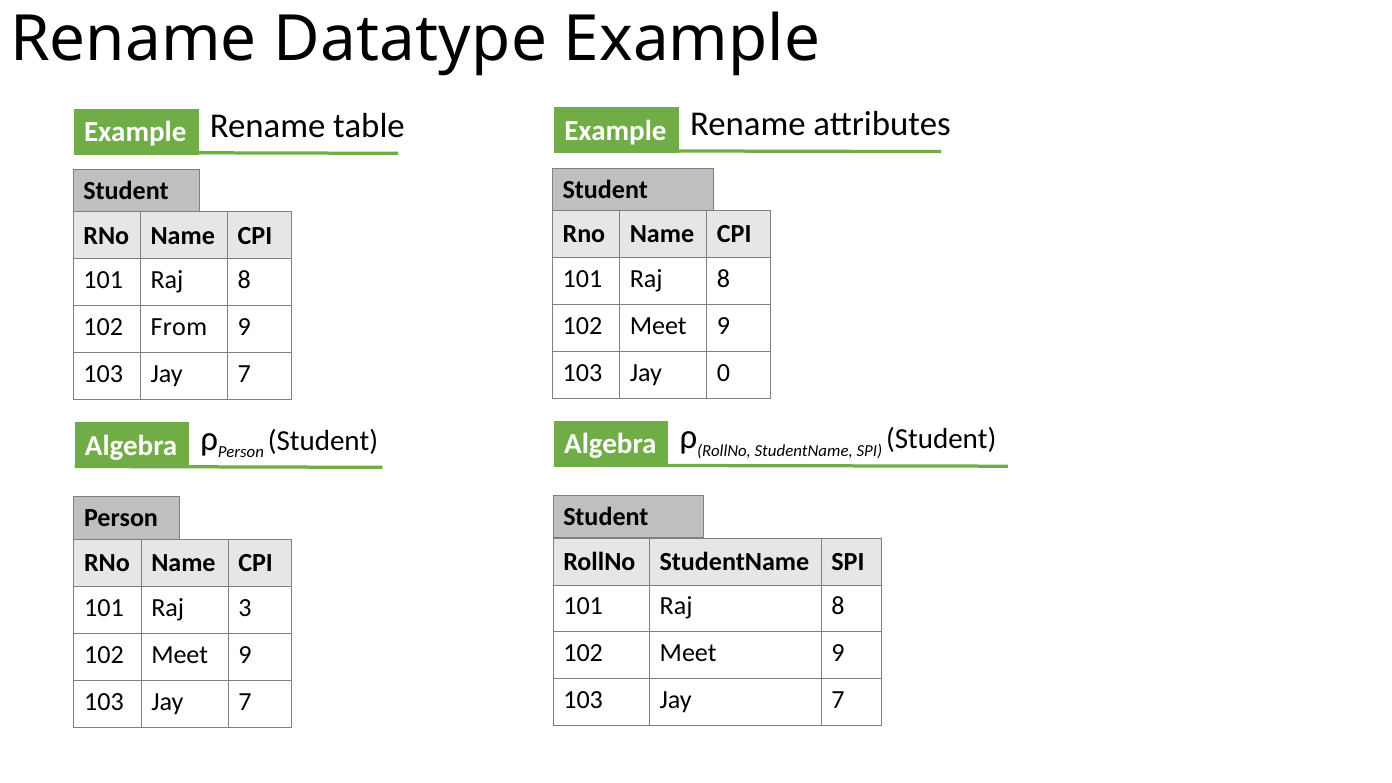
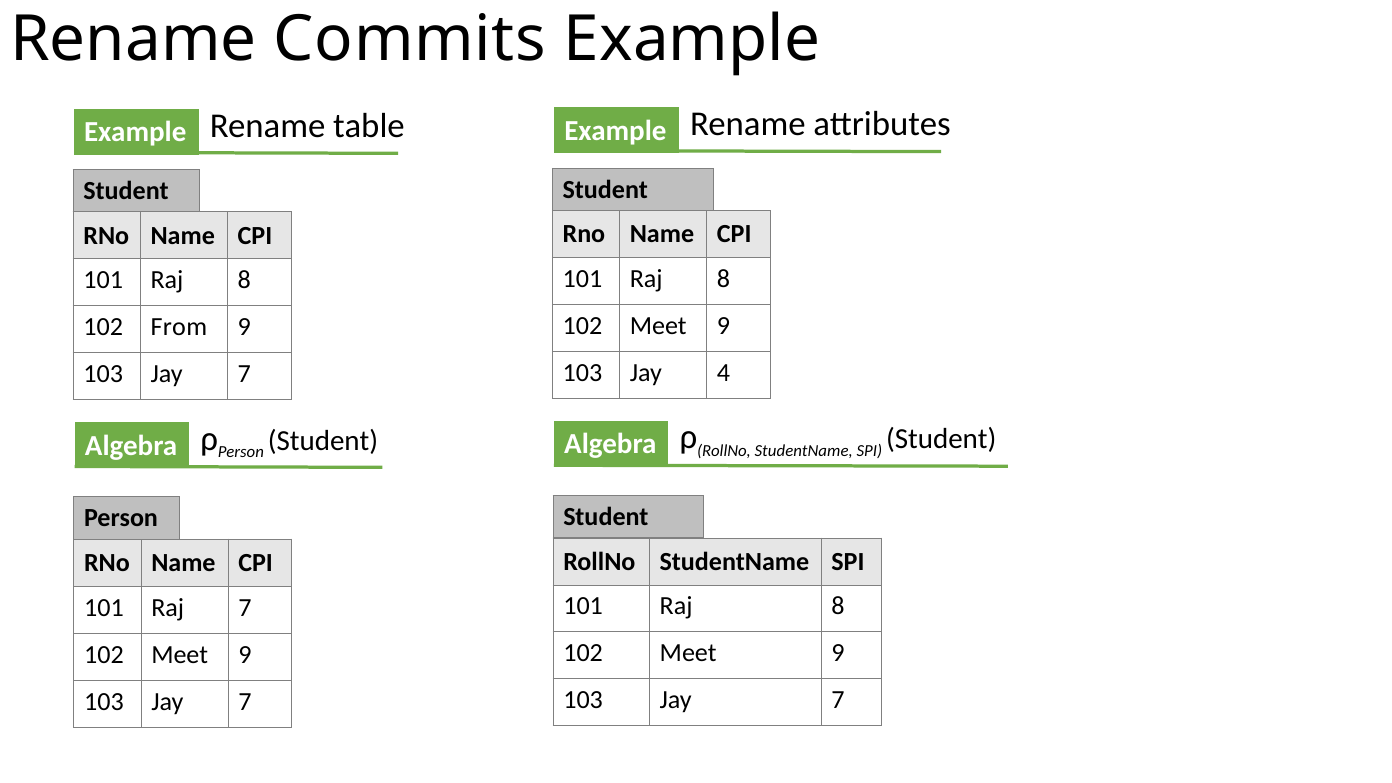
Datatype: Datatype -> Commits (410, 39)
0: 0 -> 4 (724, 373)
Raj 3: 3 -> 7 (245, 607)
